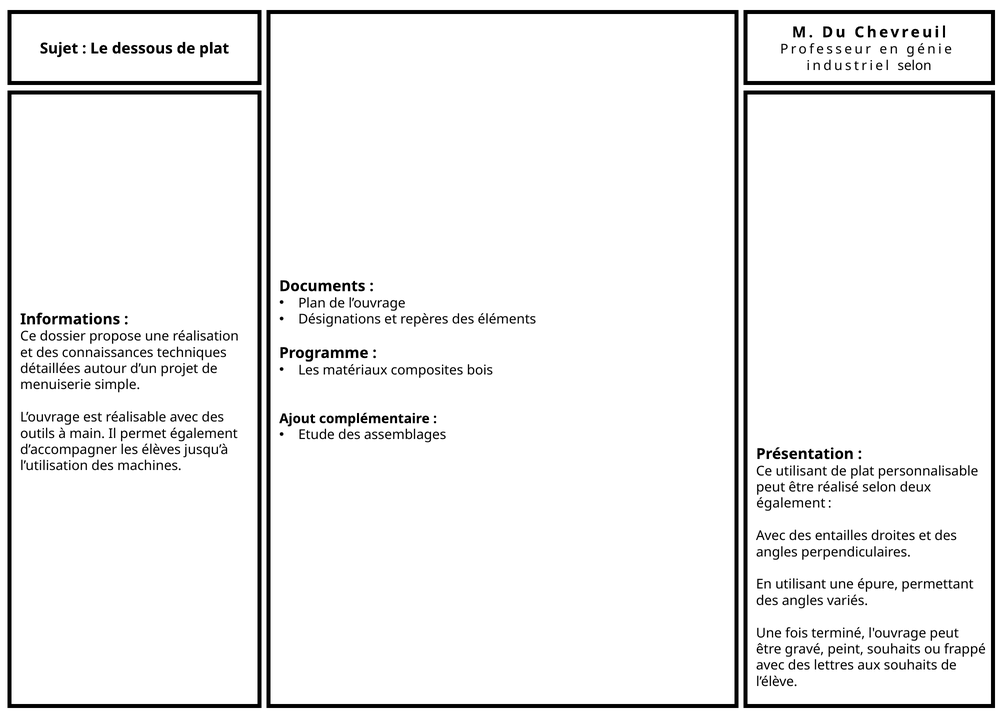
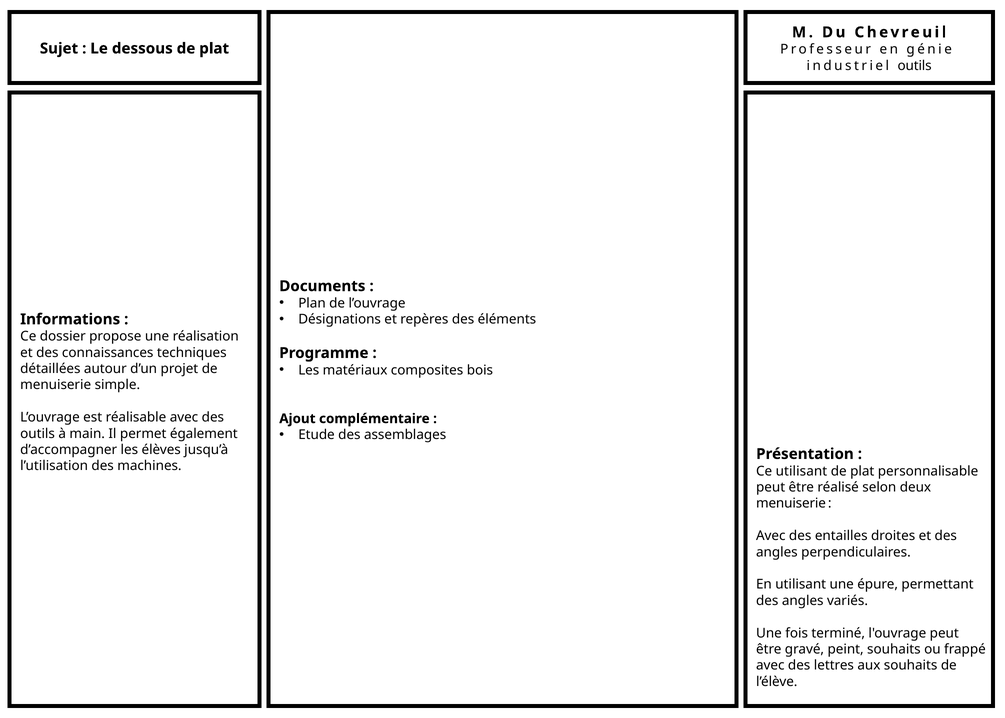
industriel selon: selon -> outils (915, 66)
également: également -> menuiserie (791, 503)
